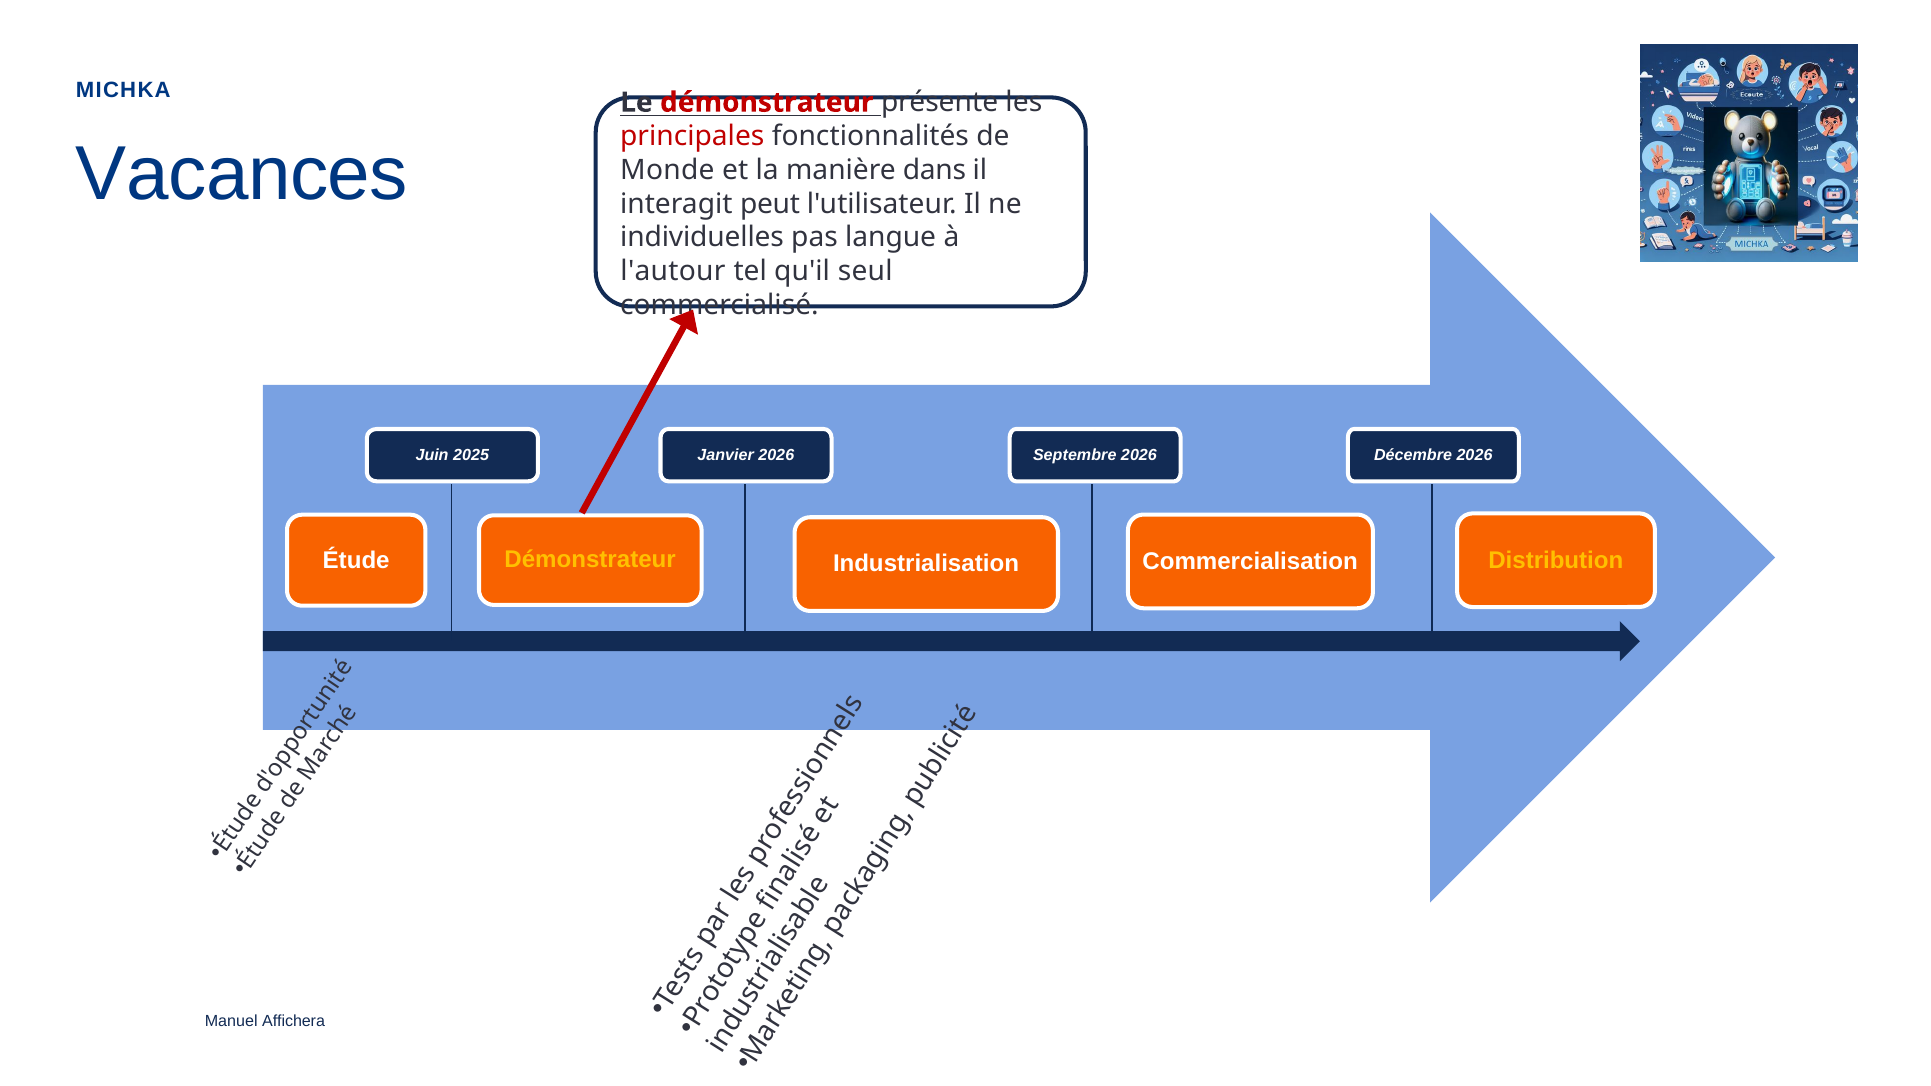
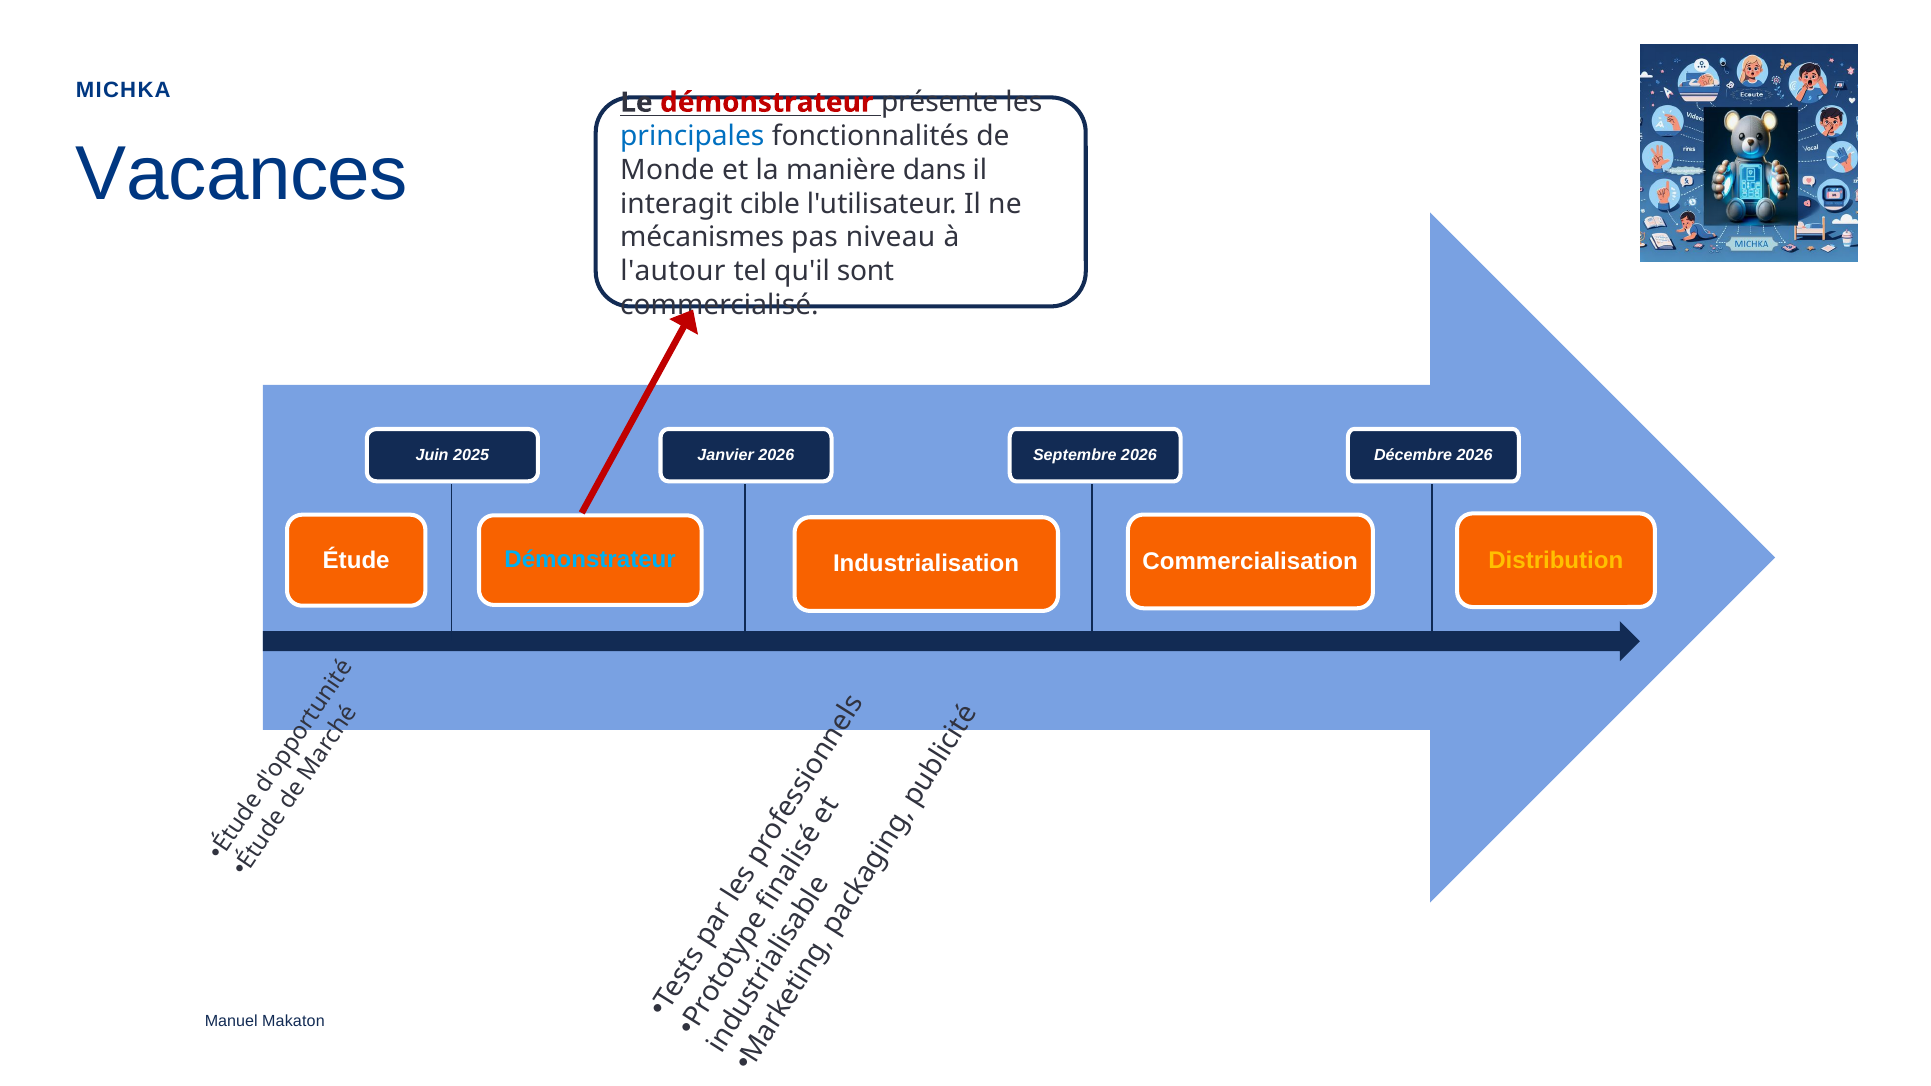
principales colour: red -> blue (692, 136)
peut: peut -> cible (770, 204)
individuelles: individuelles -> mécanismes (702, 238)
langue: langue -> niveau (890, 238)
seul: seul -> sont (866, 272)
Démonstrateur colour: yellow -> light blue (590, 560)
Affichera: Affichera -> Makaton (293, 1021)
